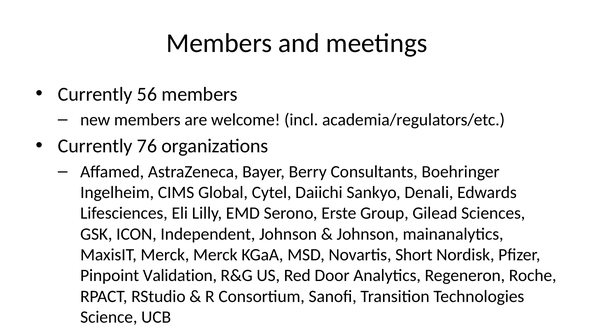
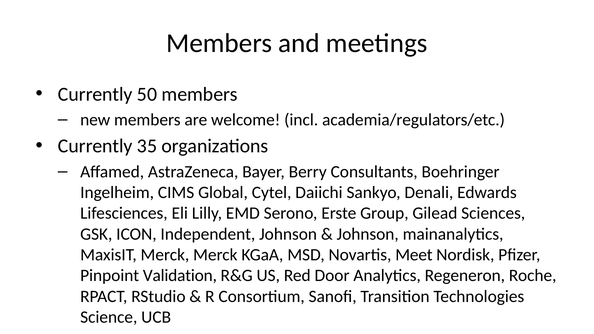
56: 56 -> 50 (147, 94)
76: 76 -> 35 (147, 146)
Novartis Short: Short -> Meet (414, 255)
